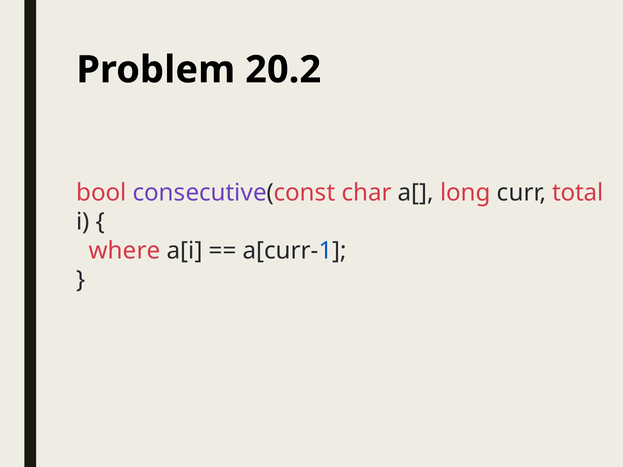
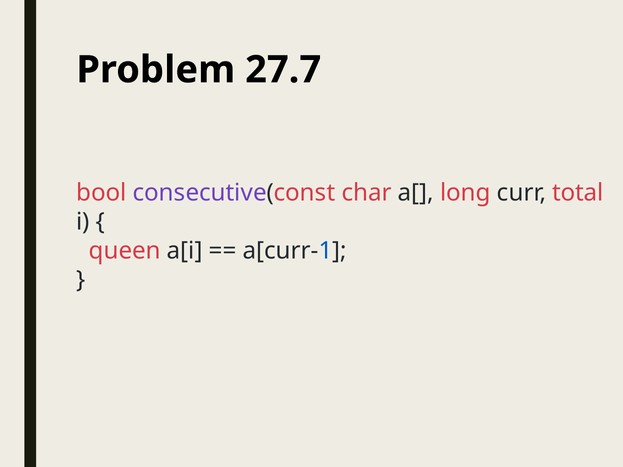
20.2: 20.2 -> 27.7 (283, 70)
where: where -> queen (125, 251)
